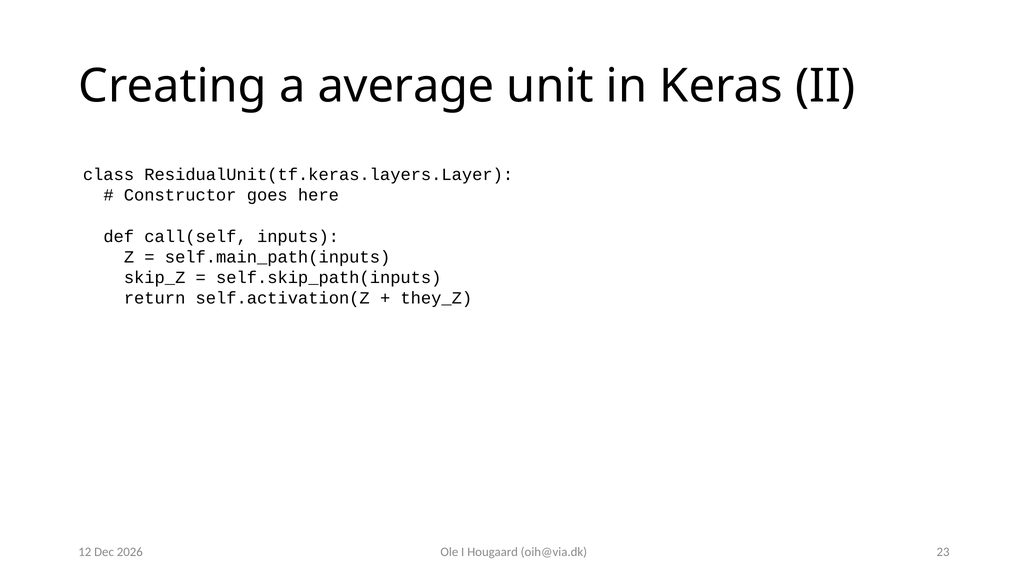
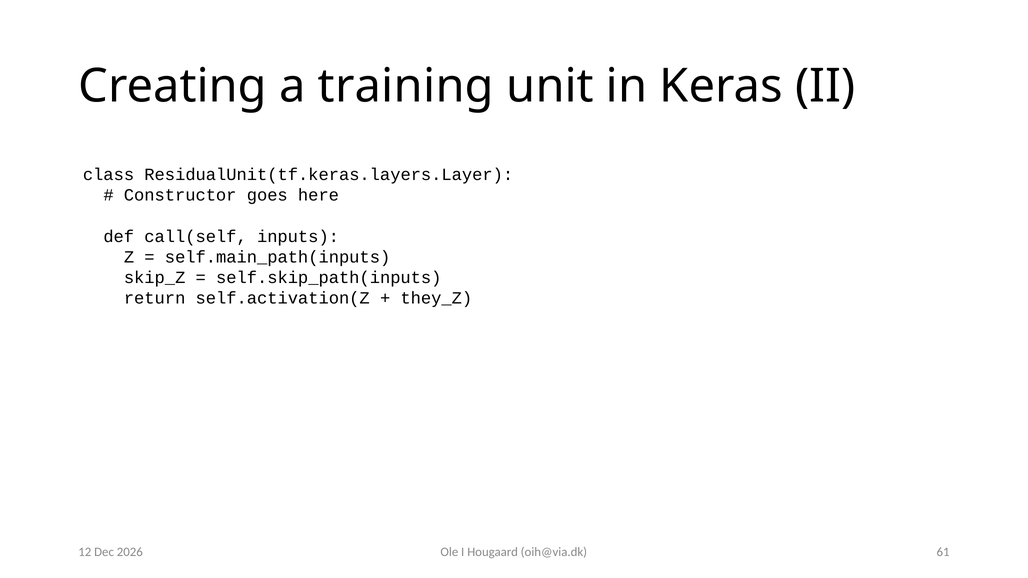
average: average -> training (406, 86)
23: 23 -> 61 (943, 552)
